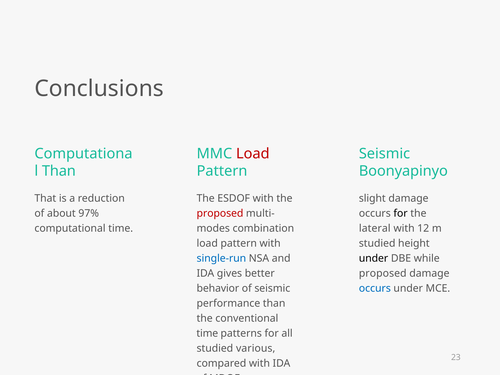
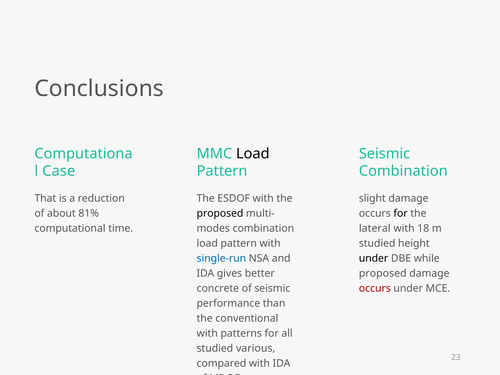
Load colour: red -> black (253, 154)
Than: Than -> Case (59, 171)
Boonyapinyo: Boonyapinyo -> Combination (403, 171)
97%: 97% -> 81% (89, 213)
proposed colour: red -> black (220, 213)
12: 12 -> 18 (423, 228)
behavior: behavior -> concrete (218, 288)
occurs colour: blue -> red (375, 288)
time: time -> with (207, 333)
